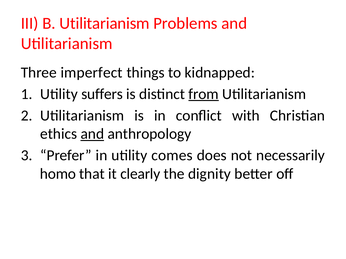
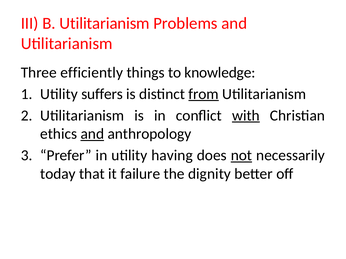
imperfect: imperfect -> efficiently (92, 73)
kidnapped: kidnapped -> knowledge (220, 73)
with underline: none -> present (246, 116)
comes: comes -> having (172, 156)
not underline: none -> present (241, 156)
homo: homo -> today (58, 174)
clearly: clearly -> failure (140, 174)
